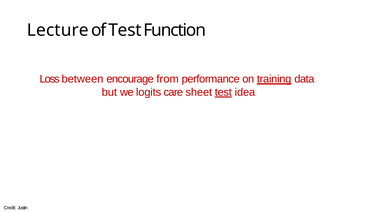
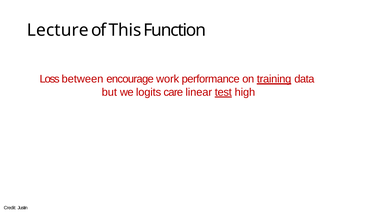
of Test: Test -> This (125, 30)
from: from -> work (168, 79)
sheet: sheet -> linear (199, 92)
idea: idea -> high (245, 92)
